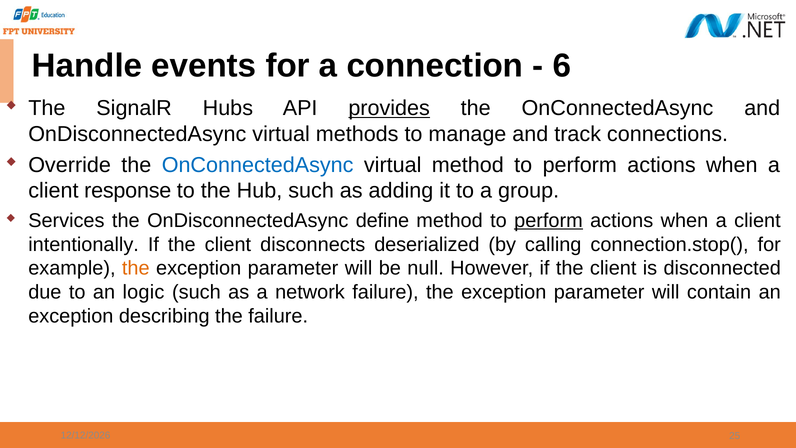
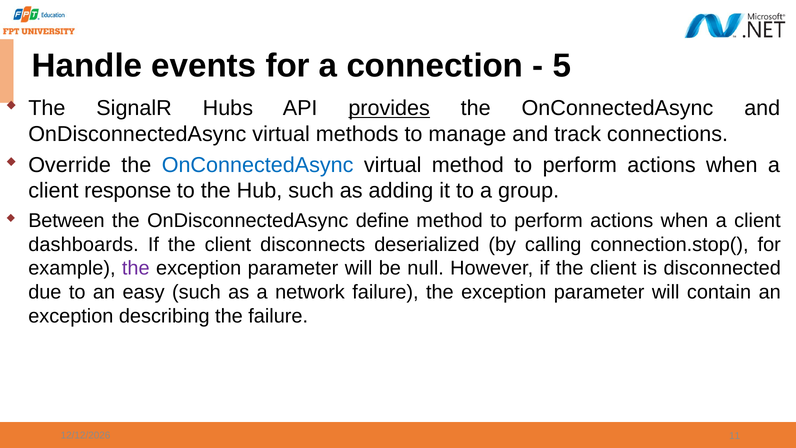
6: 6 -> 5 (562, 66)
Services: Services -> Between (66, 220)
perform underline: present -> none (548, 220)
intentionally: intentionally -> dashboards (84, 244)
the colour: orange -> purple (136, 268)
logic: logic -> easy (144, 292)
25: 25 -> 11 (735, 436)
